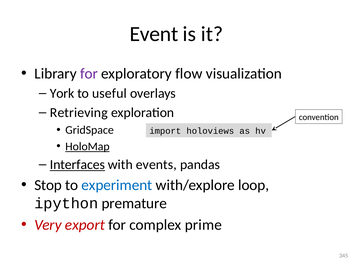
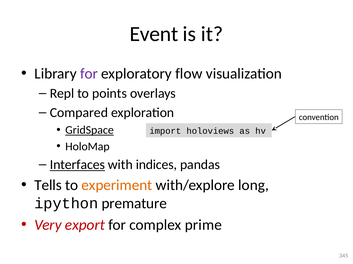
York: York -> Repl (62, 94)
useful: useful -> points (109, 94)
Retrieving: Retrieving -> Compared (79, 113)
GridSpace underline: none -> present (90, 130)
HoloMap underline: present -> none (87, 147)
events: events -> indices (156, 165)
Stop: Stop -> Tells (48, 186)
experiment colour: blue -> orange (117, 186)
loop: loop -> long (254, 186)
